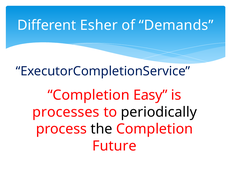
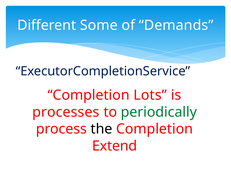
Esher: Esher -> Some (99, 25)
Easy: Easy -> Lots (150, 95)
periodically colour: black -> green (159, 112)
Future: Future -> Extend (115, 146)
